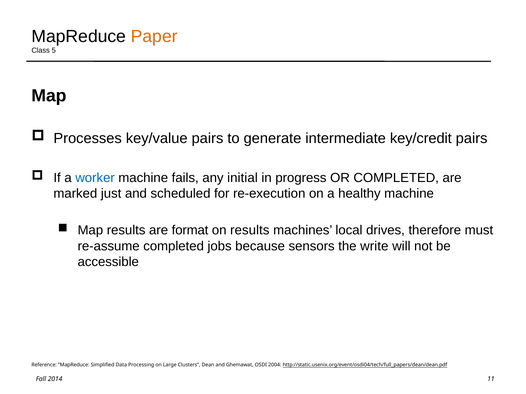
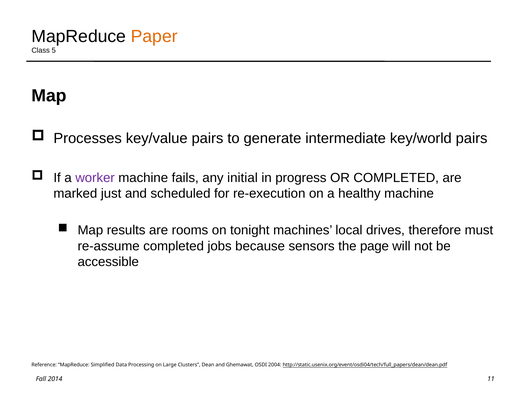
key/credit: key/credit -> key/world (421, 138)
worker colour: blue -> purple (95, 178)
format: format -> rooms (190, 231)
on results: results -> tonight (250, 231)
write: write -> page (374, 246)
